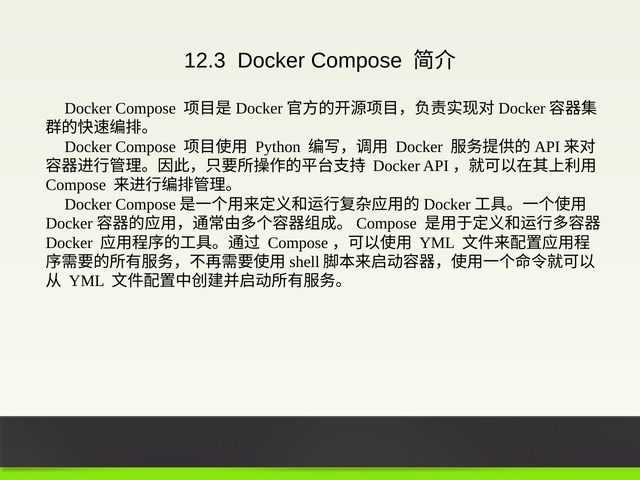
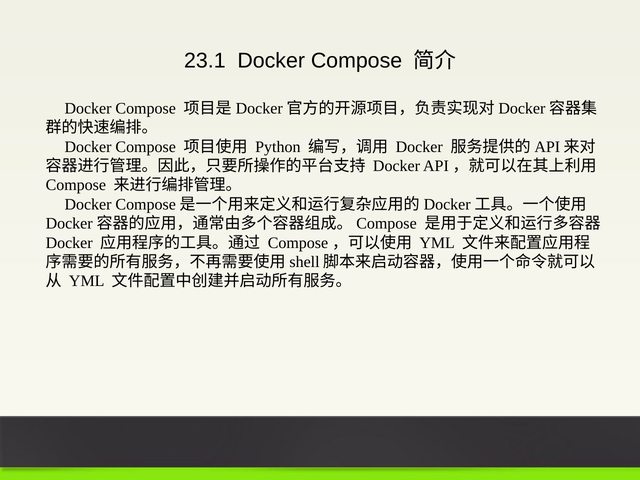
12.3: 12.3 -> 23.1 (205, 61)
